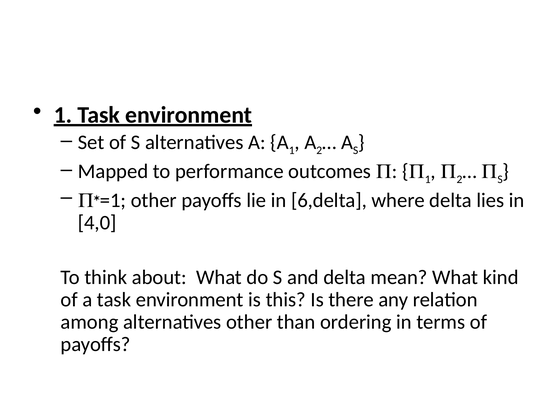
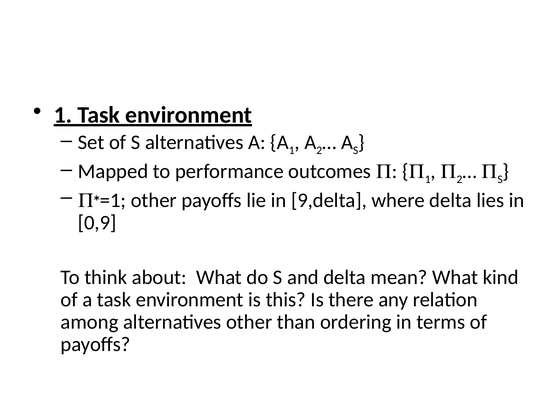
6,delta: 6,delta -> 9,delta (329, 200)
4,0: 4,0 -> 0,9 (97, 223)
